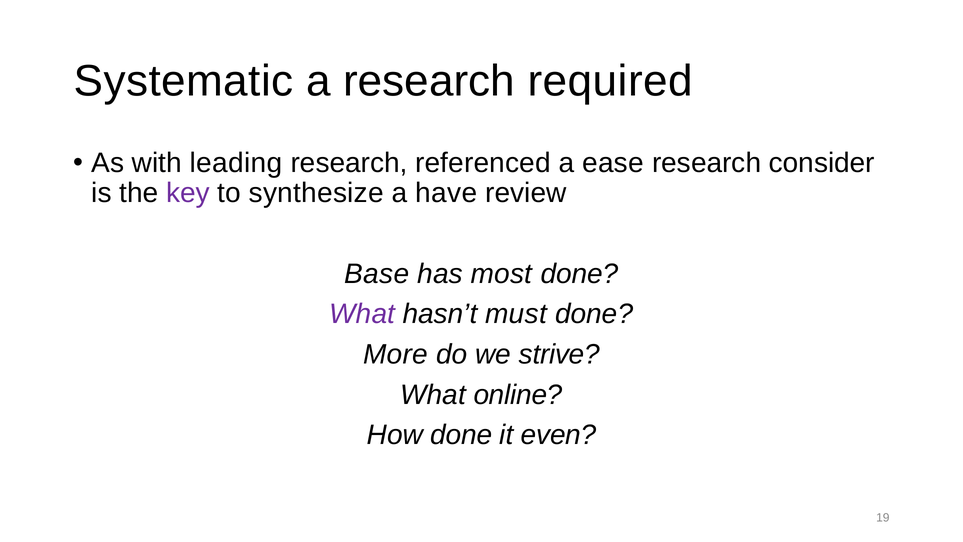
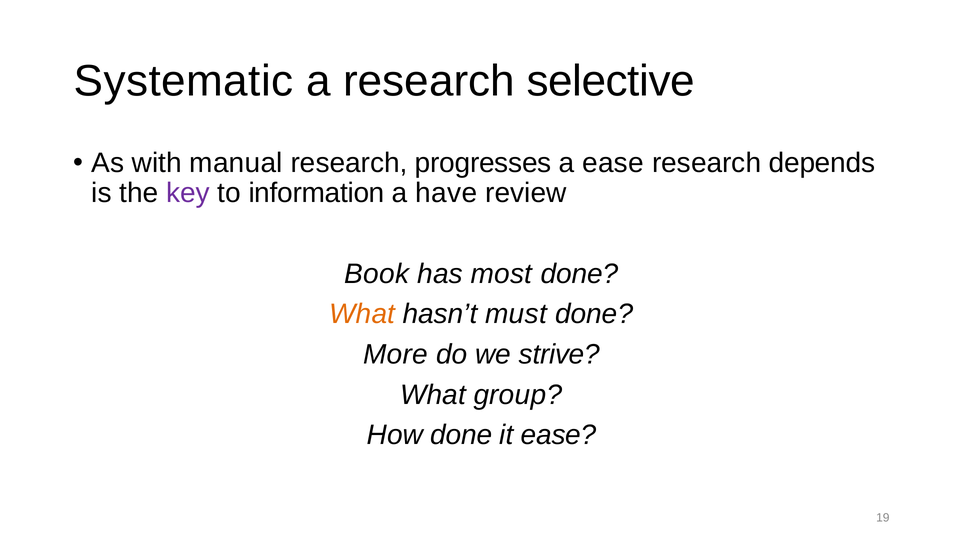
required: required -> selective (611, 81)
leading: leading -> manual (236, 163)
referenced: referenced -> progresses (483, 163)
consider: consider -> depends (822, 163)
synthesize: synthesize -> information (317, 193)
Base: Base -> Book (377, 274)
What colour: purple -> orange (362, 314)
online: online -> group (518, 395)
it even: even -> ease (559, 435)
